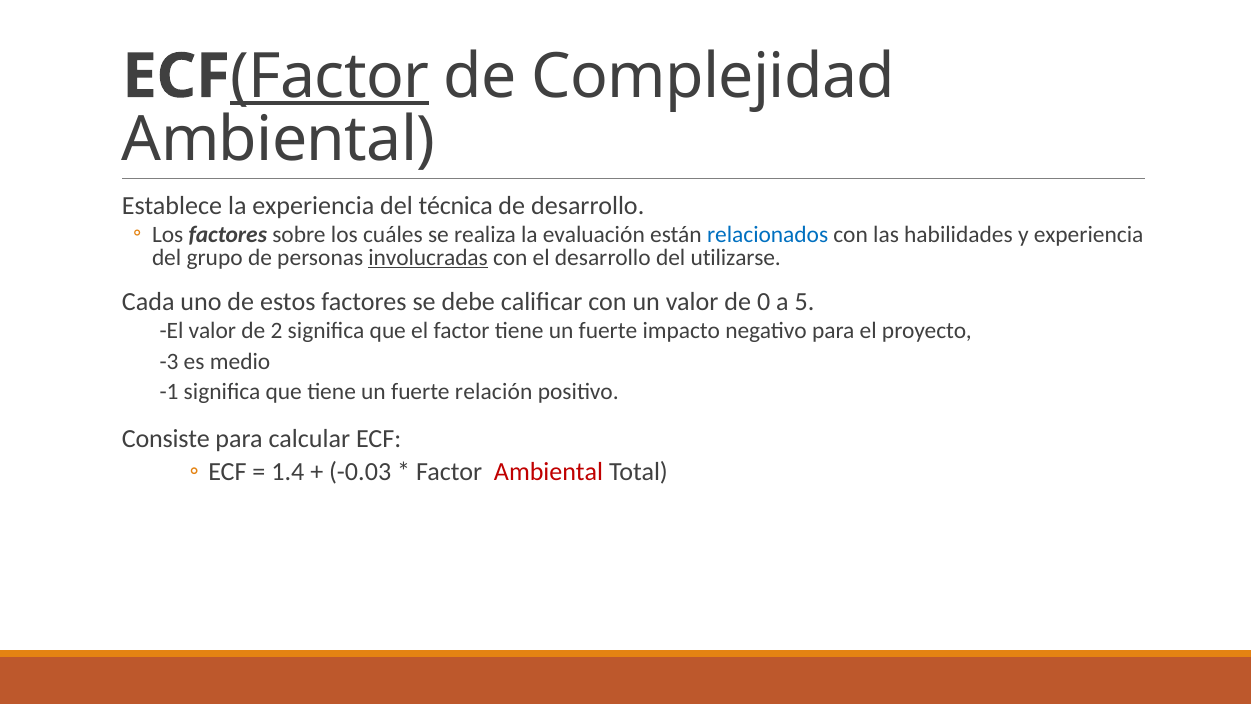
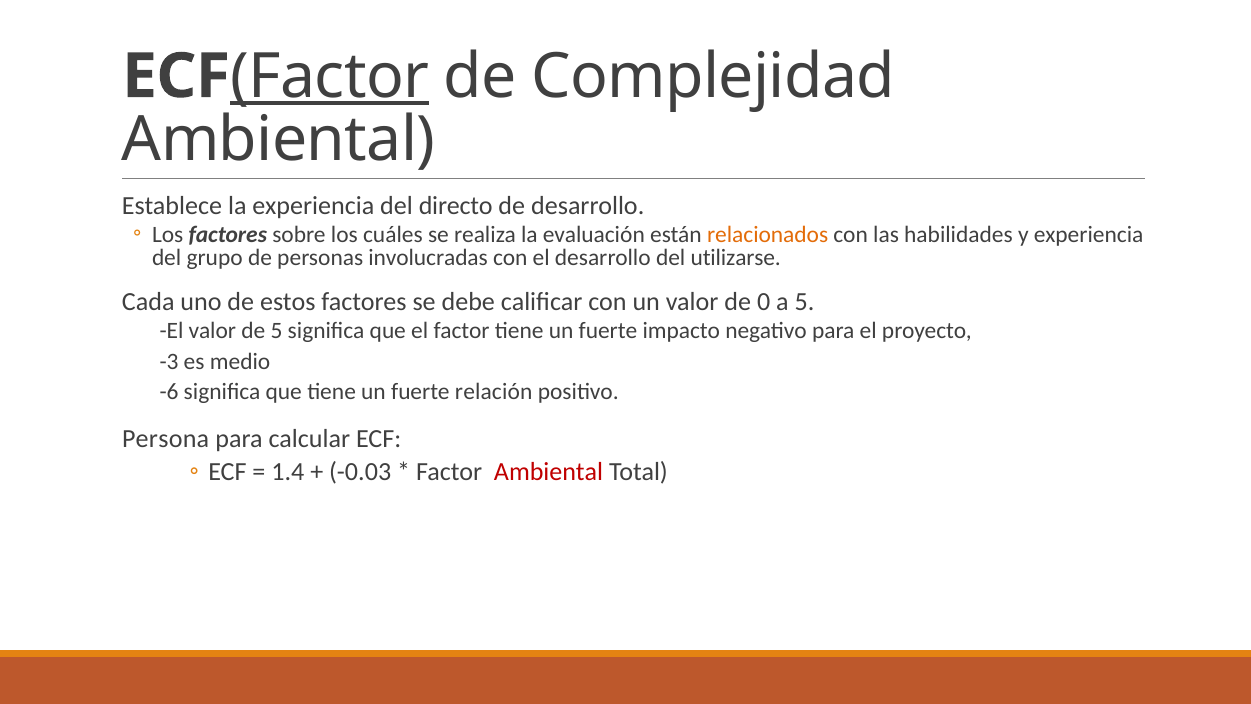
técnica: técnica -> directo (456, 205)
relacionados colour: blue -> orange (768, 235)
involucradas underline: present -> none (428, 257)
de 2: 2 -> 5 (276, 331)
-1: -1 -> -6 (169, 392)
Consiste: Consiste -> Persona (166, 439)
